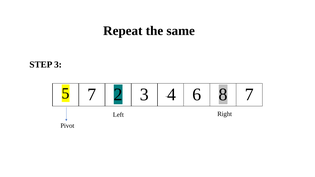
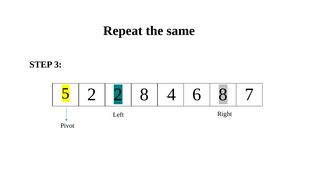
5 7: 7 -> 2 (92, 95)
2 3: 3 -> 8 (144, 95)
